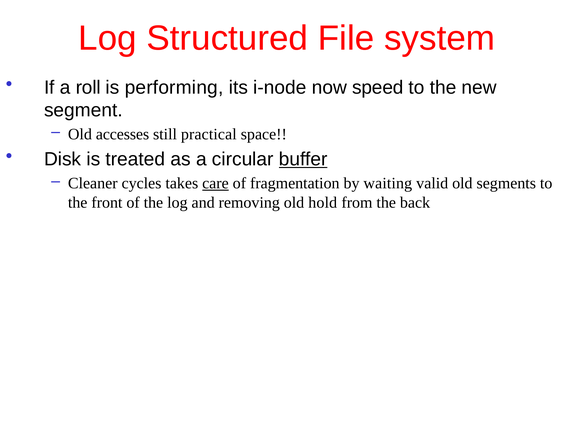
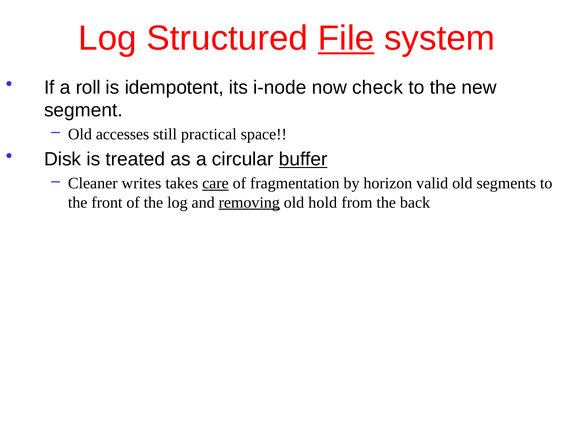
File underline: none -> present (346, 38)
performing: performing -> idempotent (174, 87)
speed: speed -> check (378, 87)
cycles: cycles -> writes (141, 184)
waiting: waiting -> horizon (388, 184)
removing underline: none -> present (249, 203)
